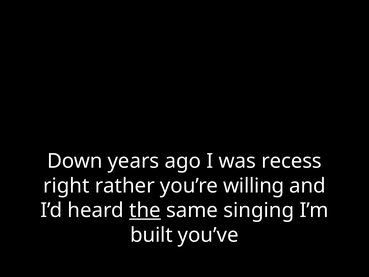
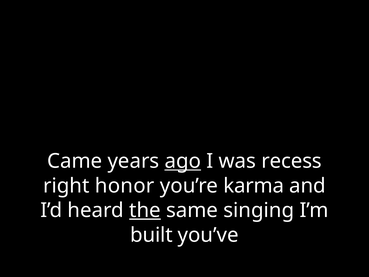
Down: Down -> Came (75, 161)
ago underline: none -> present (183, 161)
rather: rather -> honor (125, 186)
willing: willing -> karma (254, 186)
